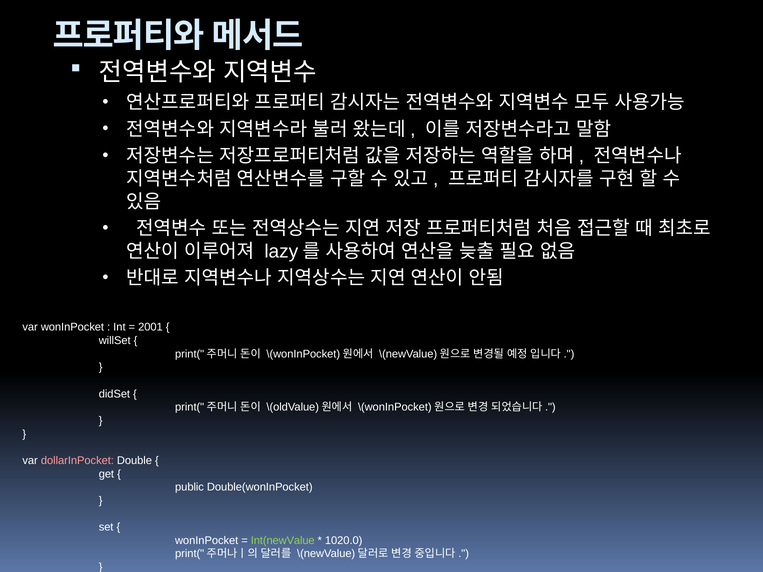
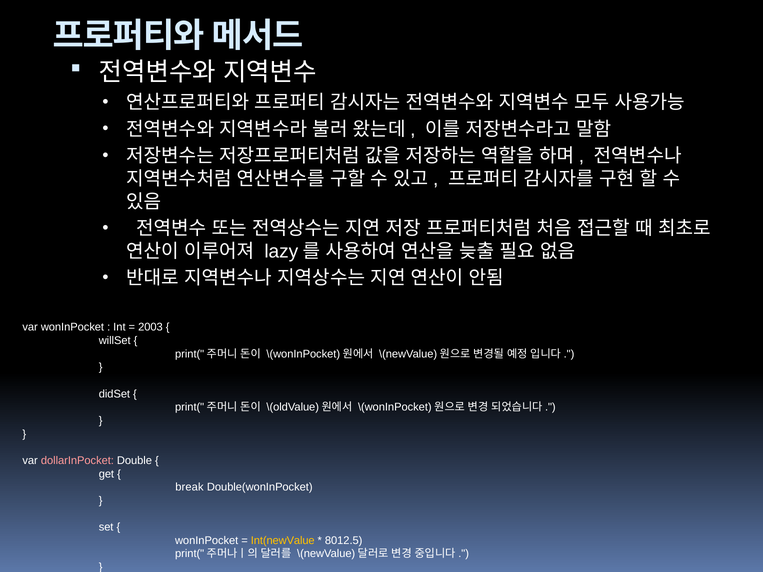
2001: 2001 -> 2003 (150, 327)
public: public -> break (189, 487)
Int(newValue colour: light green -> yellow (283, 541)
1020.0: 1020.0 -> 8012.5 (344, 541)
